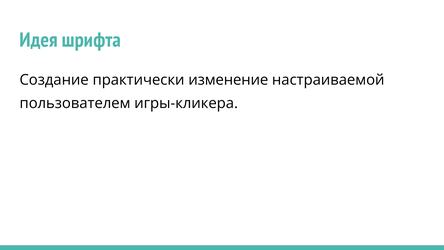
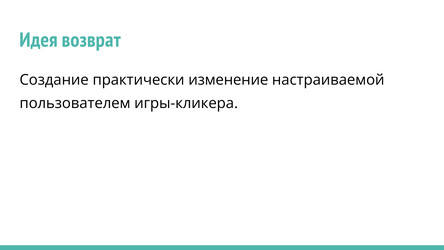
шрифта: шрифта -> возврат (91, 40)
